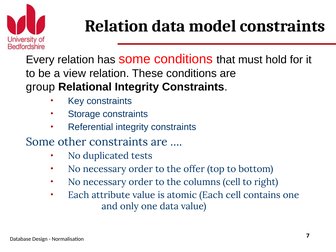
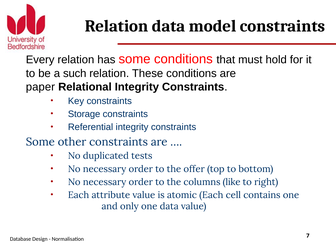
view: view -> such (75, 74)
group: group -> paper (40, 87)
columns cell: cell -> like (232, 182)
